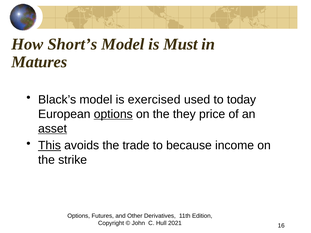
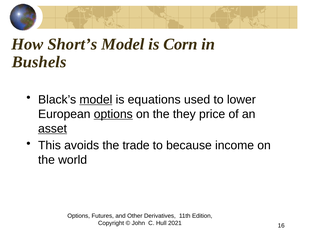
Must: Must -> Corn (180, 44)
Matures: Matures -> Bushels (39, 62)
model underline: none -> present (96, 100)
exercised: exercised -> equations (154, 100)
today: today -> lower (241, 100)
This underline: present -> none (50, 146)
strike: strike -> world (73, 160)
